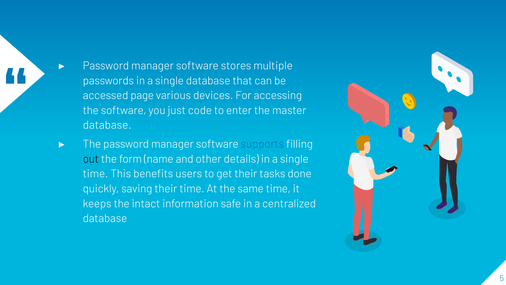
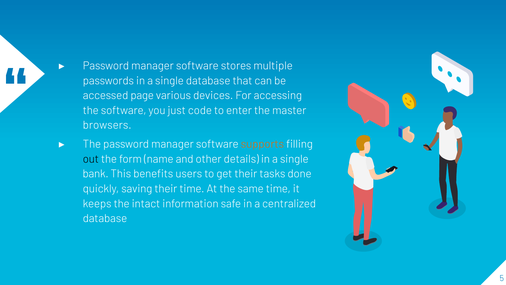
database: database -> browsers (107, 125)
supports colour: blue -> orange (262, 144)
time: time -> bank (96, 174)
